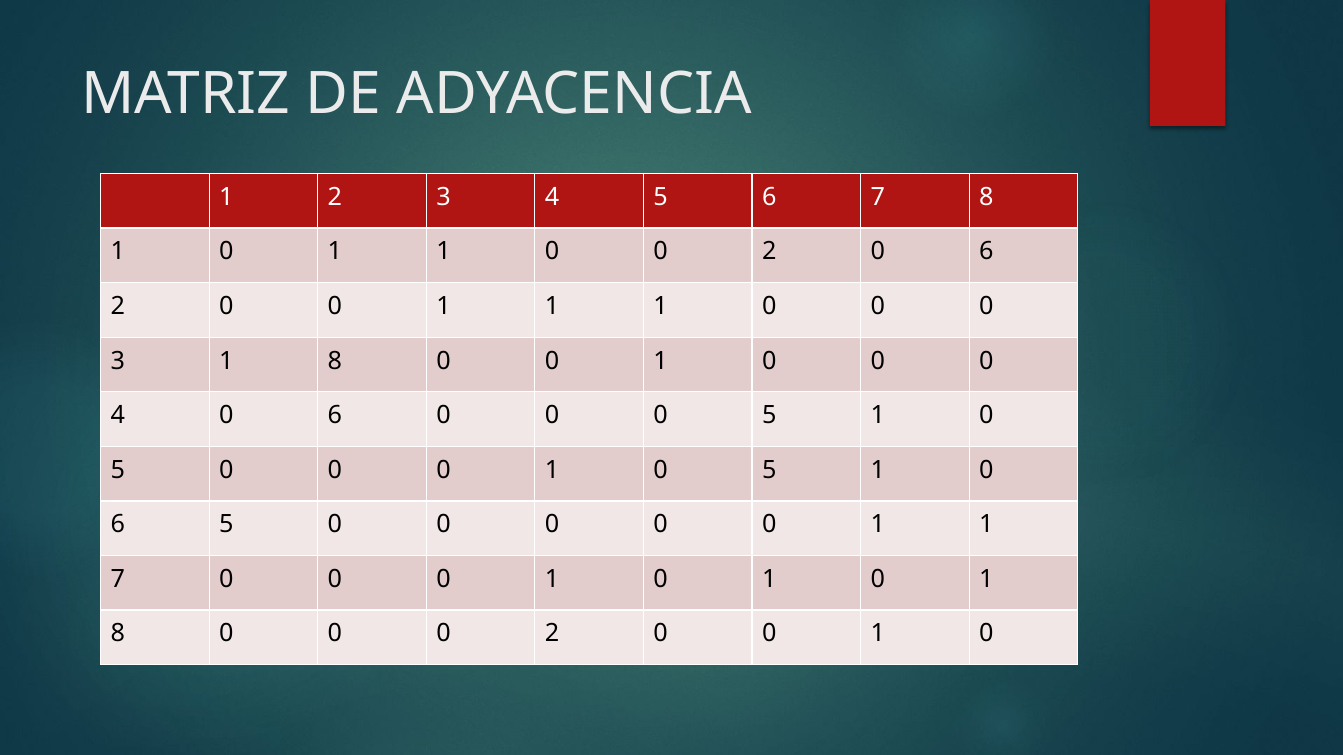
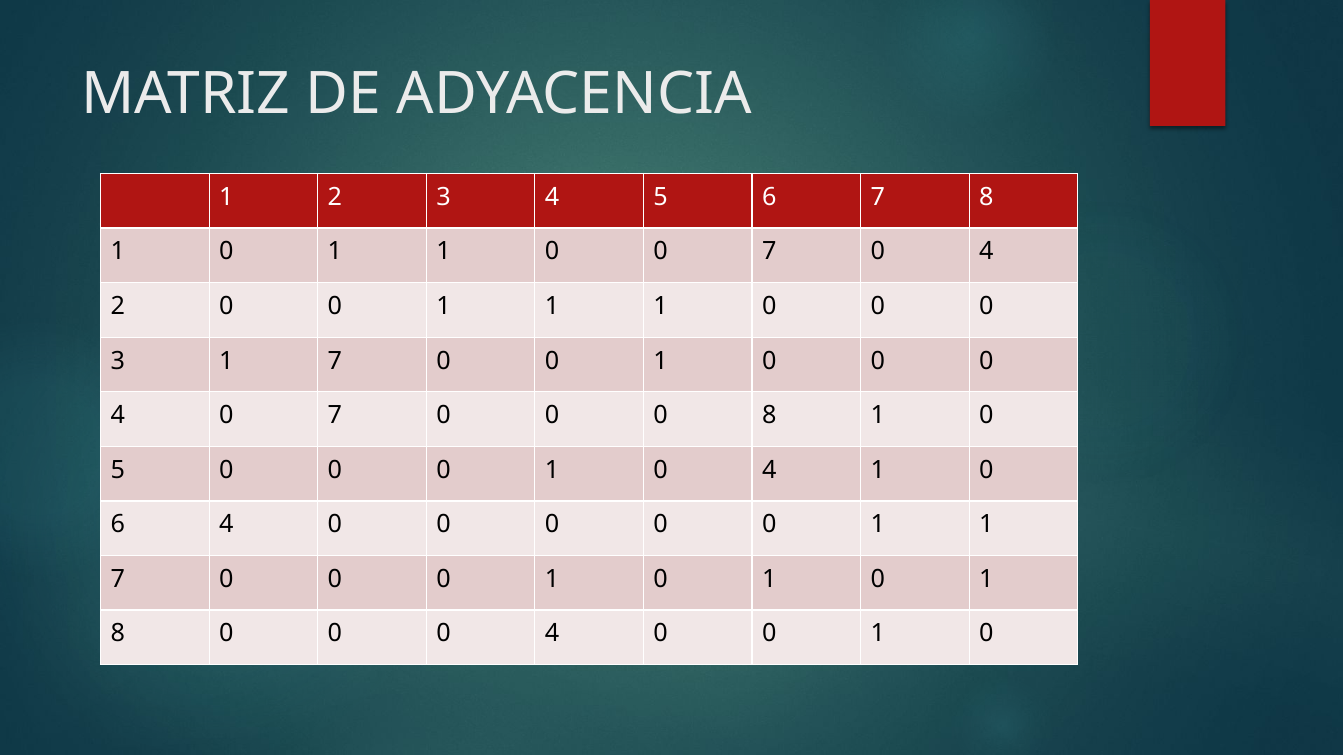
1 0 0 2: 2 -> 7 (769, 252)
6: 6 -> 4 (986, 252)
3 1 8: 8 -> 7 (335, 361)
4 0 6: 6 -> 7 (335, 416)
0 0 5: 5 -> 8 (769, 416)
0 1 0 5: 5 -> 4 (769, 470)
6 5: 5 -> 4 (226, 525)
2: 2 -> 4 (552, 634)
